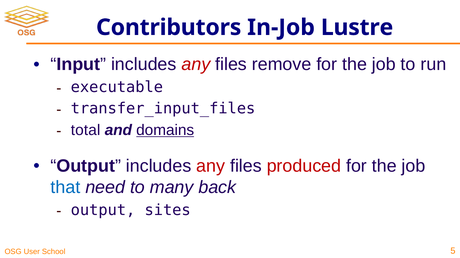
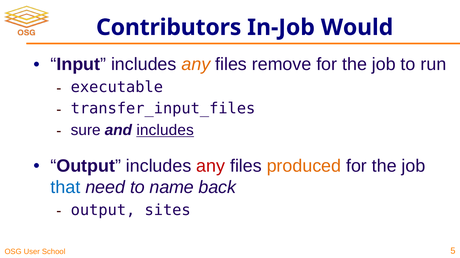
Lustre: Lustre -> Would (357, 27)
any colour: red -> orange (196, 65)
total: total -> sure (86, 130)
and domains: domains -> includes (165, 130)
produced colour: red -> orange (304, 166)
many: many -> name (172, 188)
